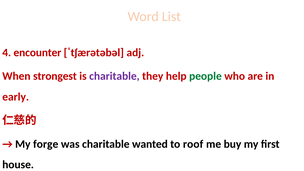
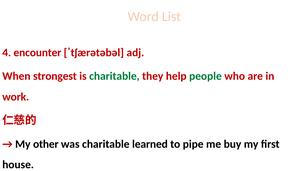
charitable colour: purple -> green (114, 76)
early: early -> work (16, 97)
forge: forge -> other (46, 144)
wanted: wanted -> learned (150, 144)
roof: roof -> pipe (193, 144)
